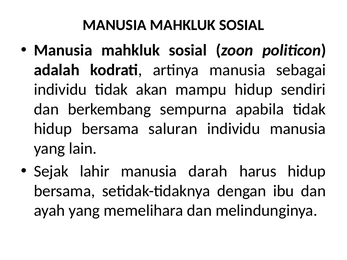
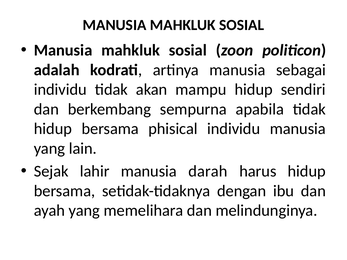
saluran: saluran -> phisical (173, 129)
